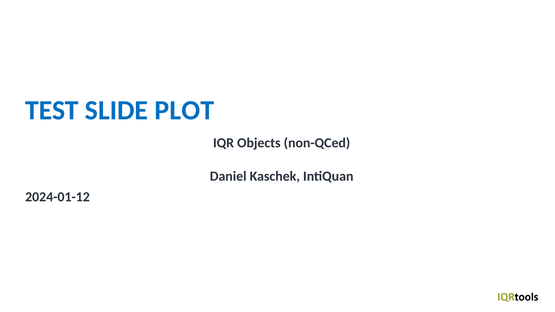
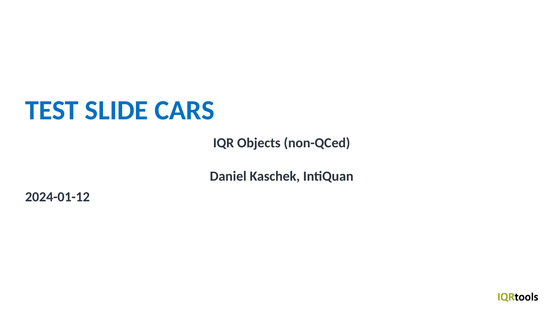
PLOT: PLOT -> CARS (185, 110)
